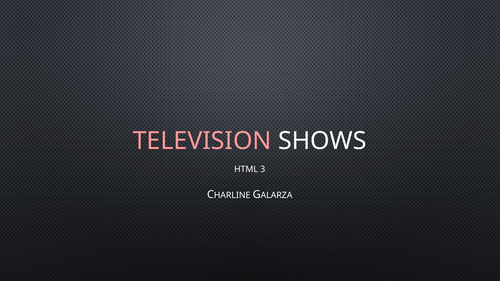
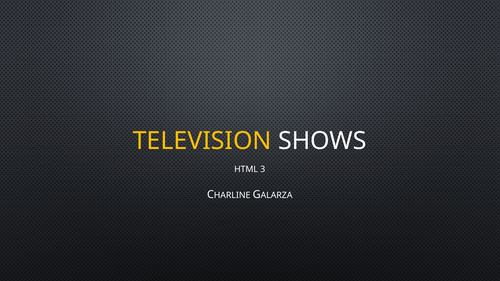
TELEVISION colour: pink -> yellow (202, 141)
